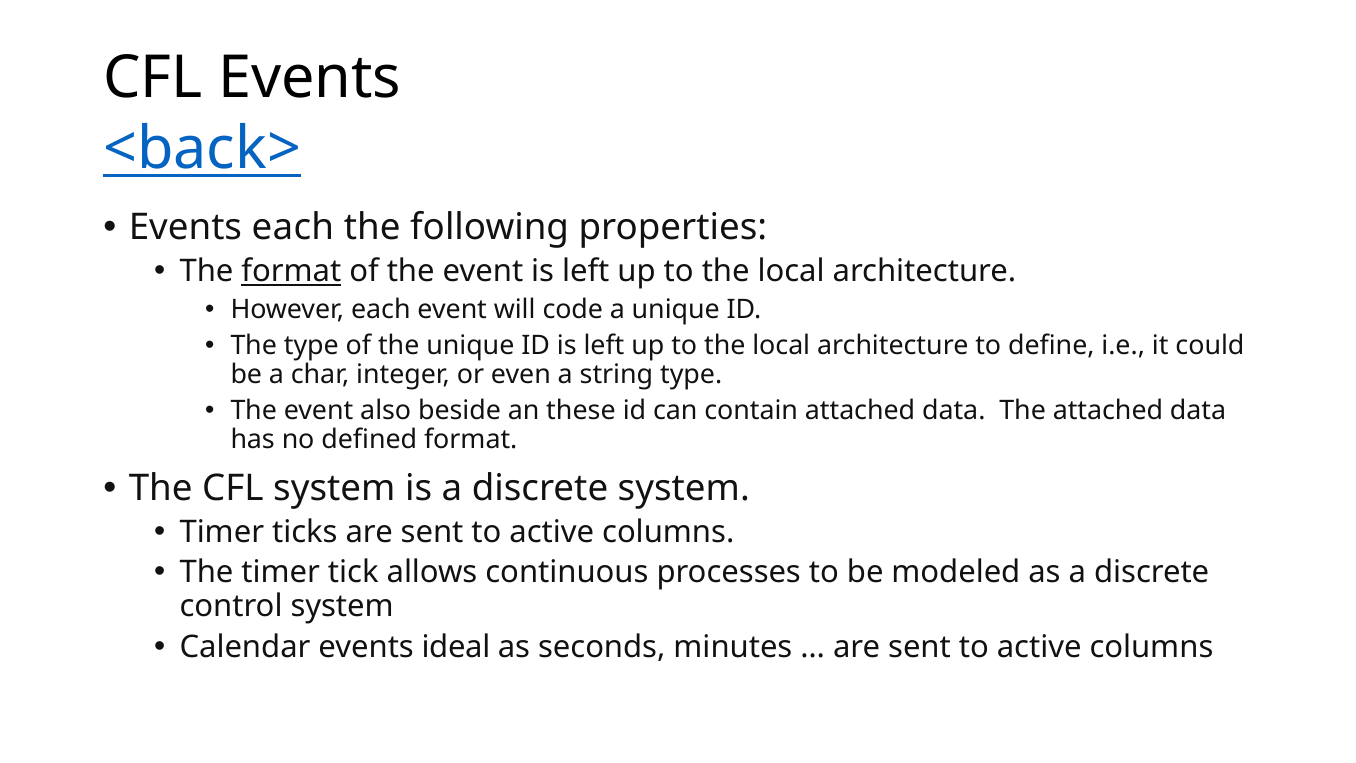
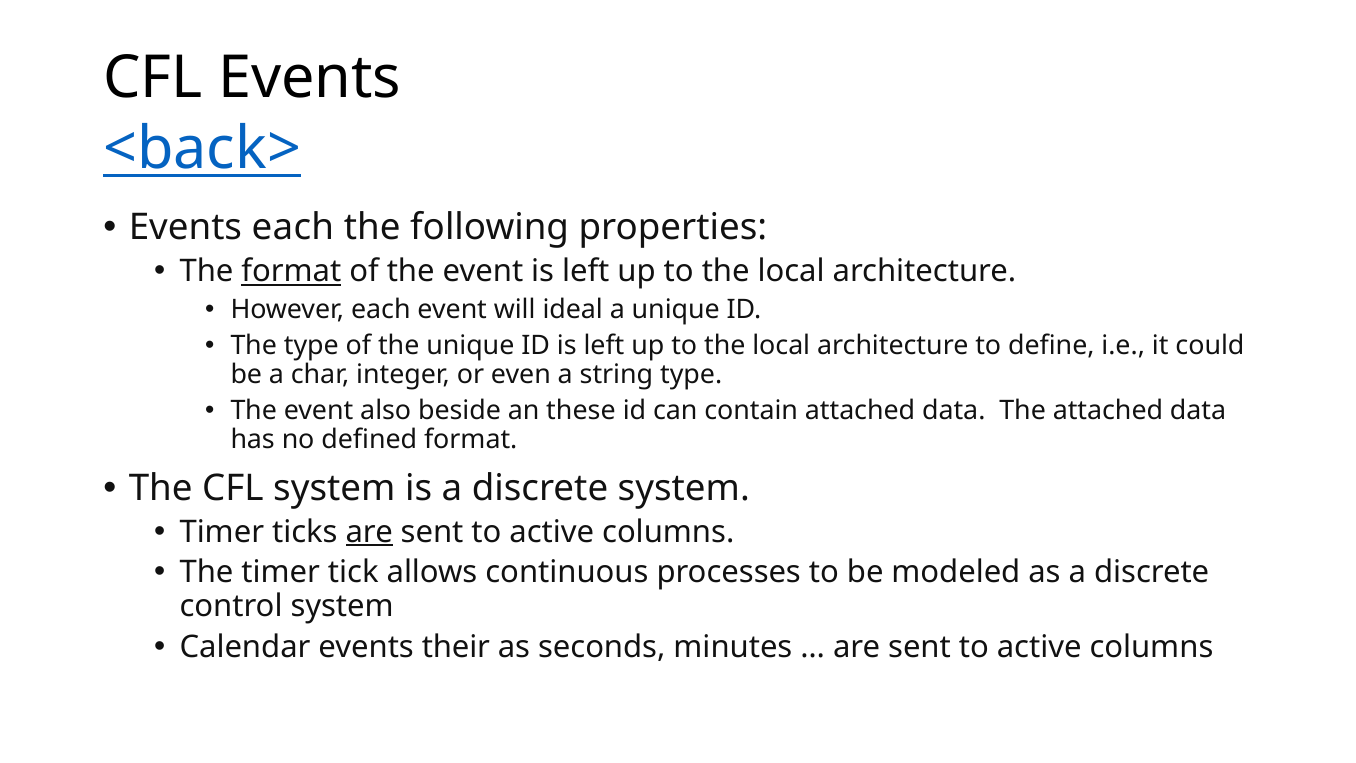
code: code -> ideal (573, 310)
are underline: none -> present (369, 532)
ideal: ideal -> their (456, 647)
